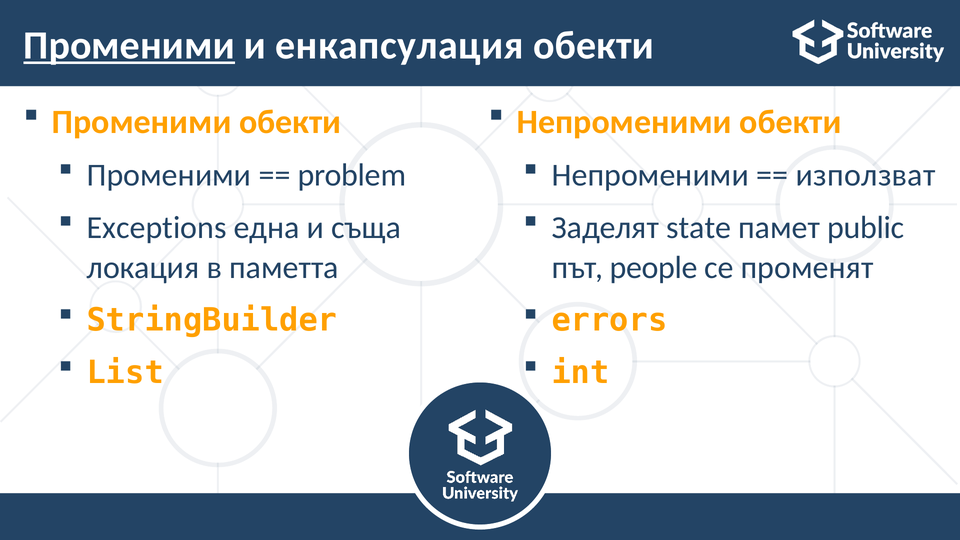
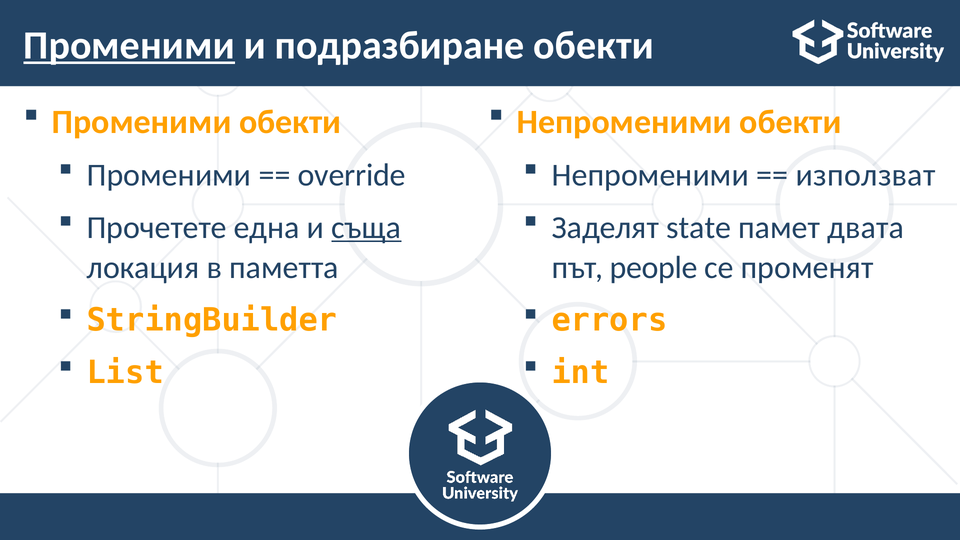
енкапсулация: енкапсулация -> подразбиране (400, 45)
problem: problem -> override (352, 175)
Exceptions: Exceptions -> Прочетете (157, 227)
съща underline: none -> present (366, 227)
public: public -> двата (866, 227)
